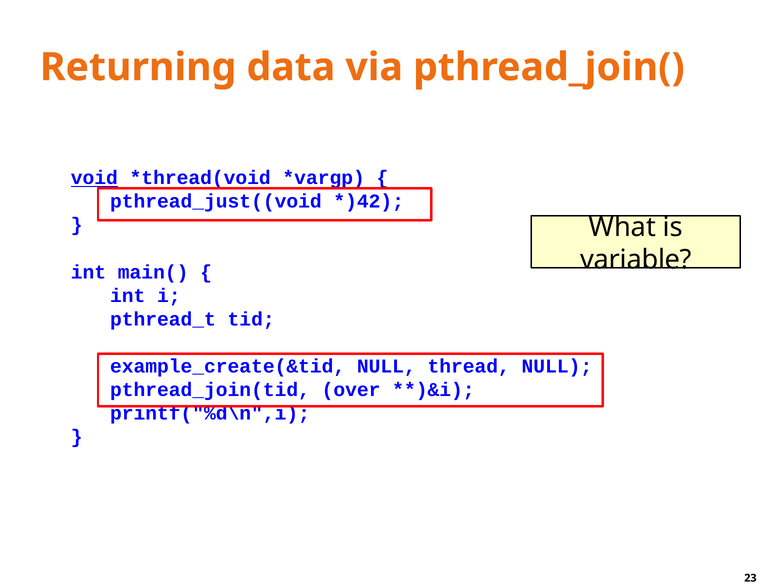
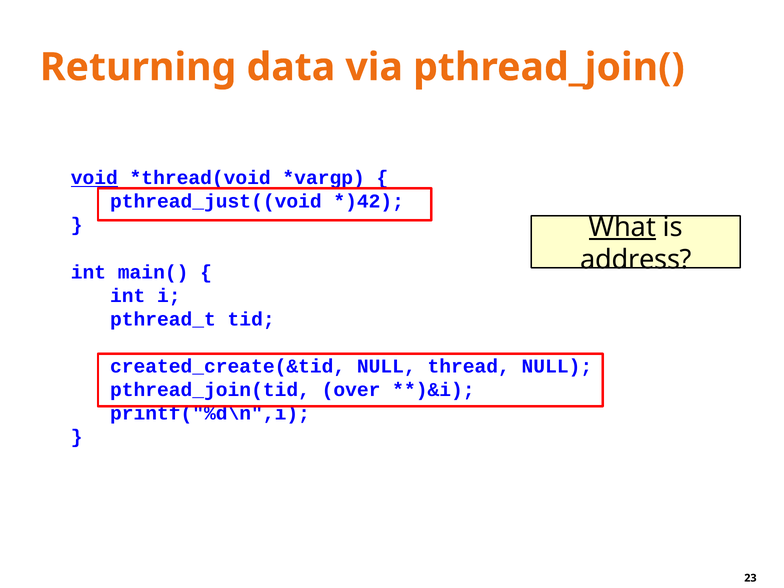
What underline: none -> present (622, 227)
variable: variable -> address (636, 260)
example_create(&tid: example_create(&tid -> created_create(&tid (228, 366)
